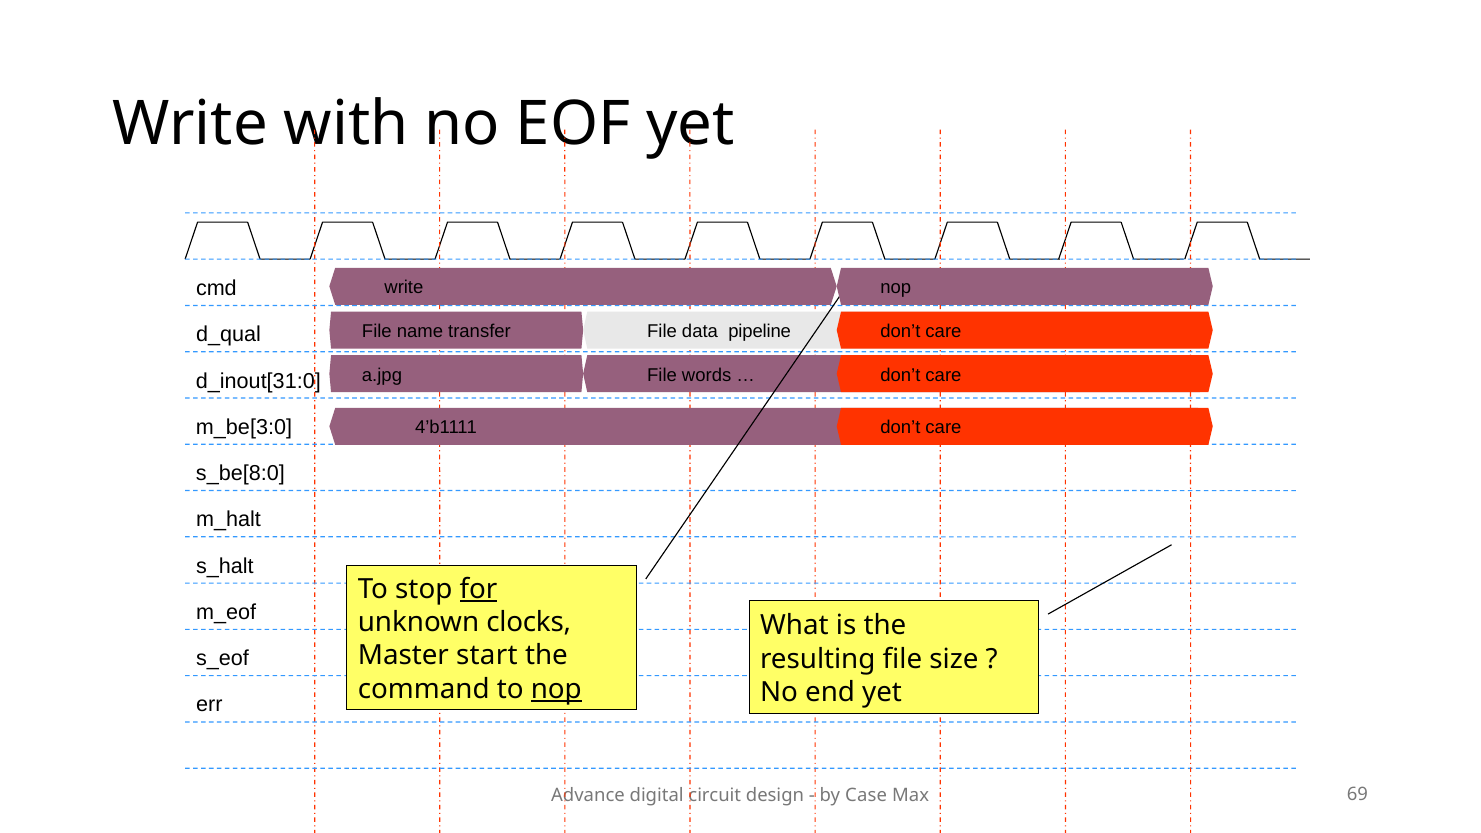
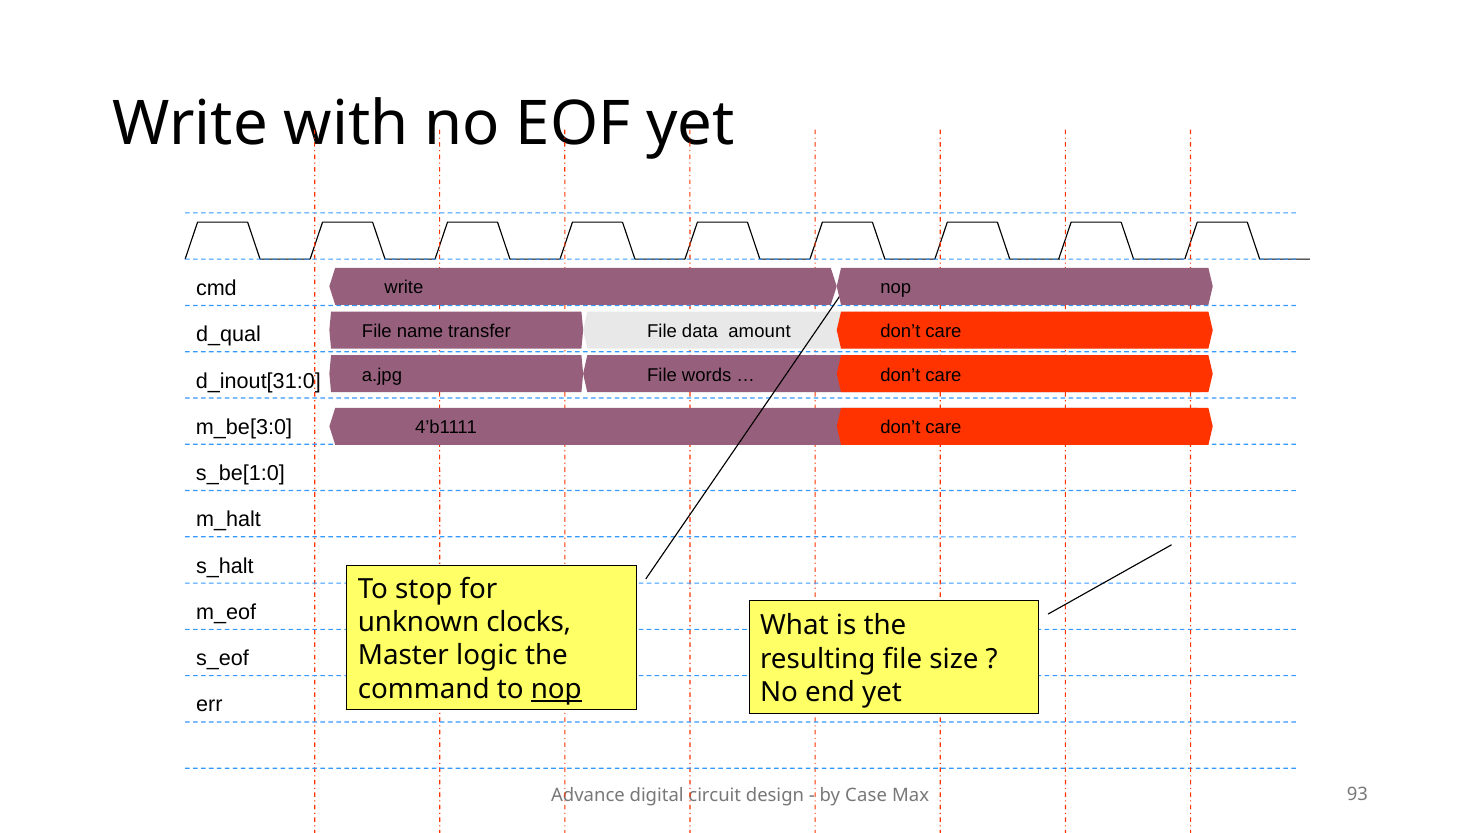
pipeline: pipeline -> amount (759, 331)
s_be[8:0: s_be[8:0 -> s_be[1:0 (240, 474)
for underline: present -> none (478, 589)
start: start -> logic (487, 656)
69: 69 -> 93 (1357, 794)
